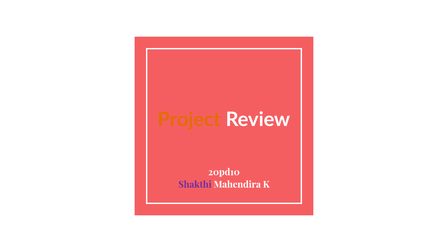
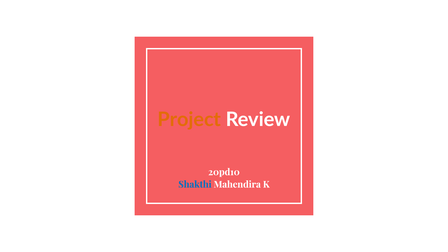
Shakthi colour: purple -> blue (195, 185)
